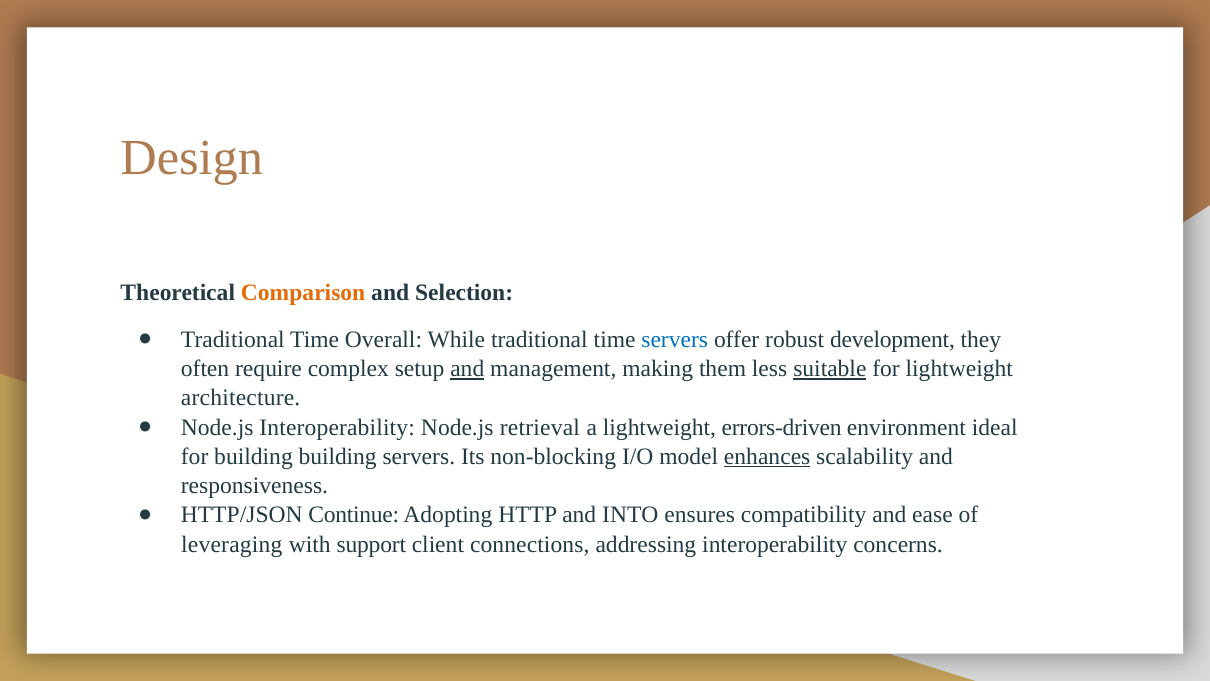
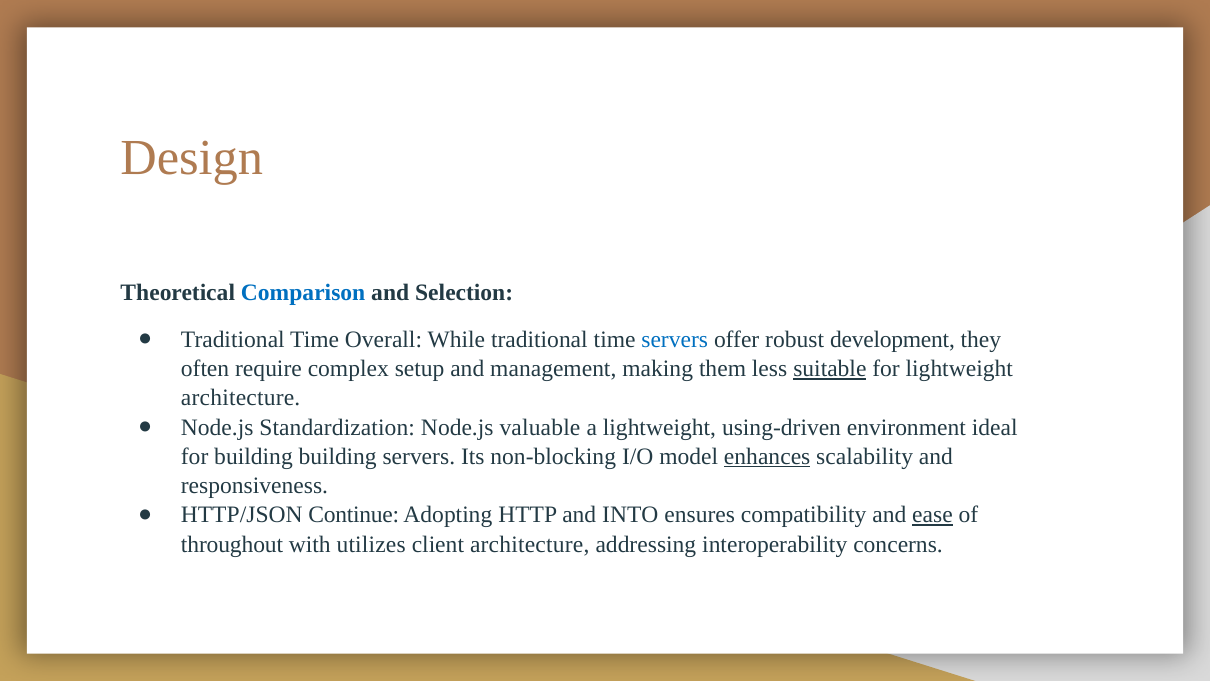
Comparison colour: orange -> blue (303, 292)
and underline: present -> none (467, 369)
Node.js Interoperability: Interoperability -> Standardization (337, 427)
retrieval: retrieval -> valuable (540, 427)
errors-driven: errors-driven -> using-driven (782, 427)
ease underline: none -> present (933, 515)
leveraging: leveraging -> throughout (232, 544)
support: support -> utilizes (371, 544)
client connections: connections -> architecture (530, 544)
